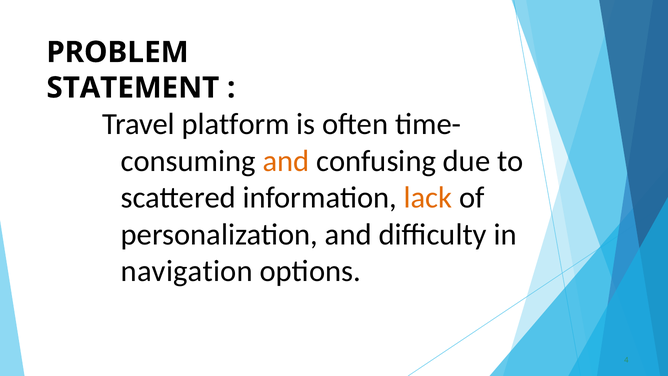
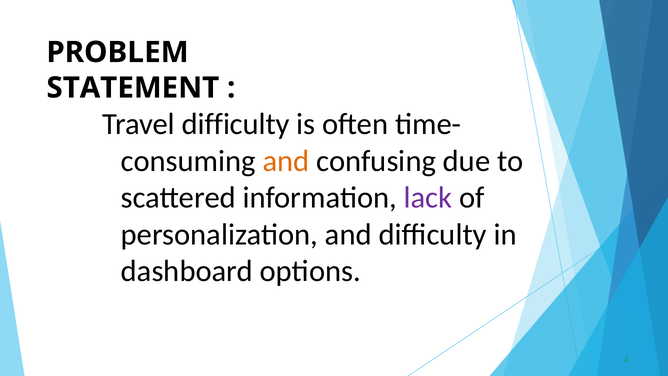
Travel platform: platform -> difficulty (236, 124)
lack colour: orange -> purple (428, 198)
navigation: navigation -> dashboard (187, 271)
